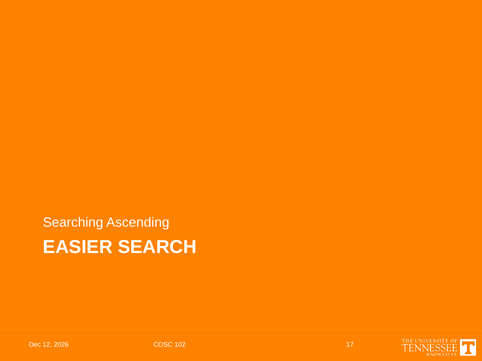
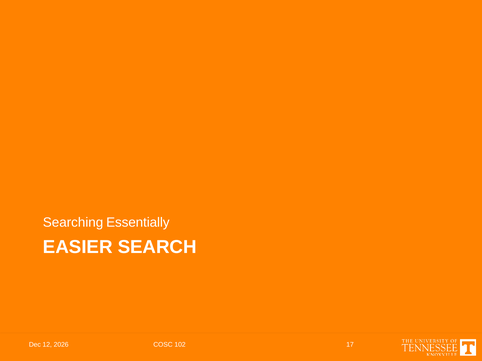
Ascending: Ascending -> Essentially (138, 223)
